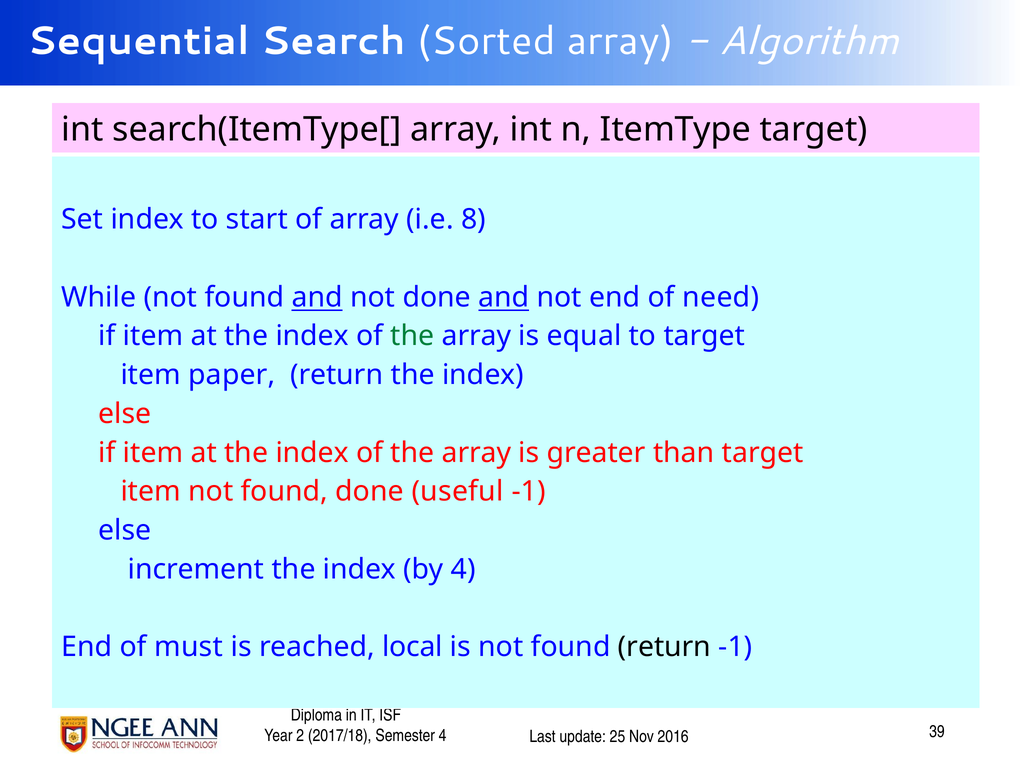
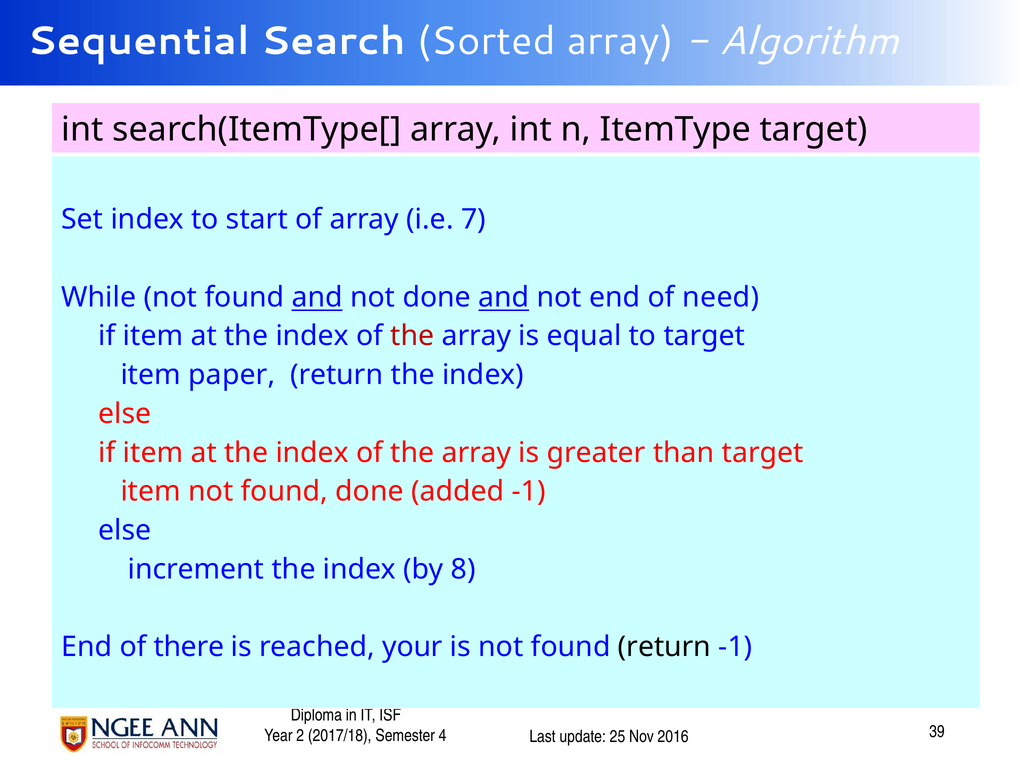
8: 8 -> 7 (473, 220)
the colour: green -> red (412, 336)
useful: useful -> added (458, 492)
by 4: 4 -> 8 (463, 569)
must: must -> there (189, 647)
local: local -> your (412, 647)
